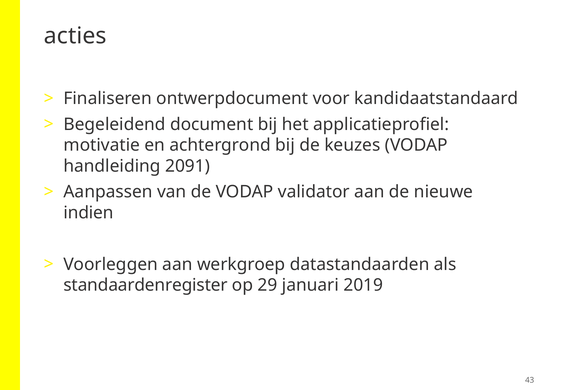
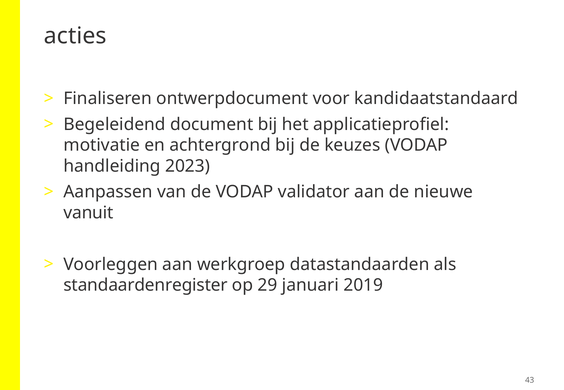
2091: 2091 -> 2023 (188, 166)
indien: indien -> vanuit (88, 213)
